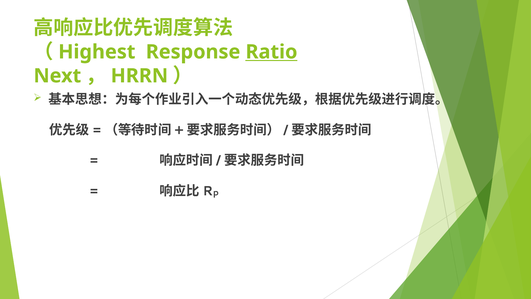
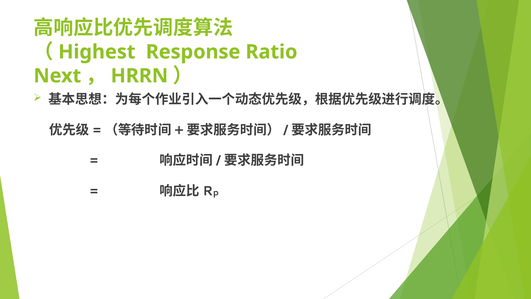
Ratio underline: present -> none (271, 52)
